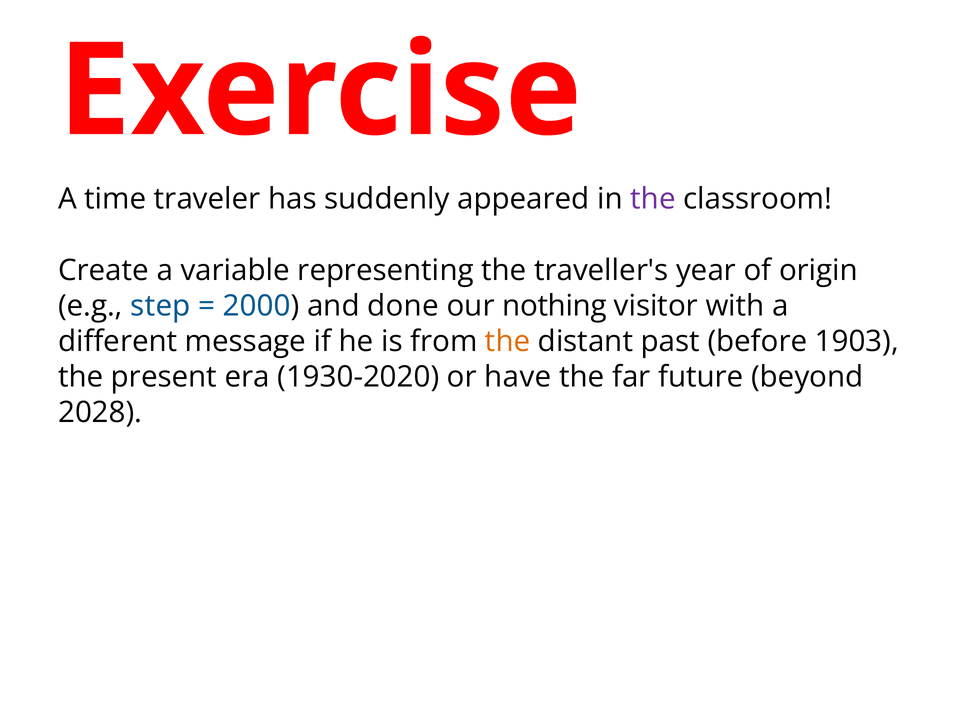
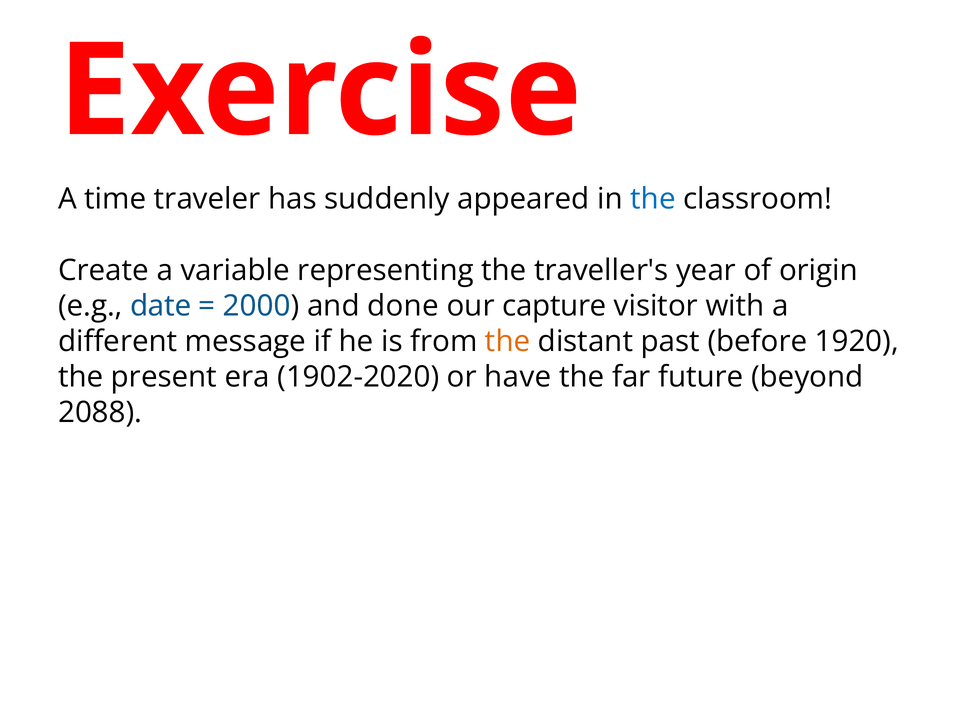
the colour: purple -> blue (653, 199)
step: step -> date (161, 306)
nothing: nothing -> capture (554, 306)
1903: 1903 -> 1920 (857, 341)
1930-2020: 1930-2020 -> 1902-2020 (358, 377)
2028: 2028 -> 2088 (100, 412)
